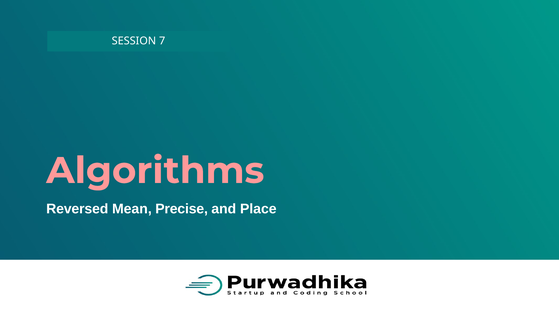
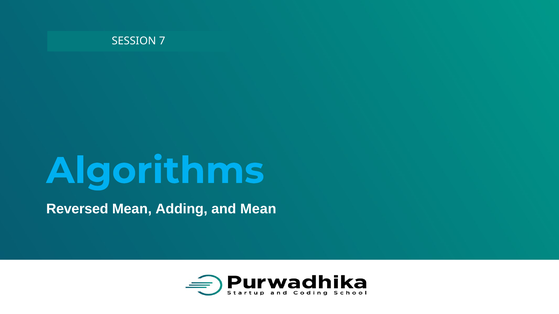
Algorithms colour: pink -> light blue (155, 171)
Precise: Precise -> Adding (182, 209)
and Place: Place -> Mean (258, 209)
